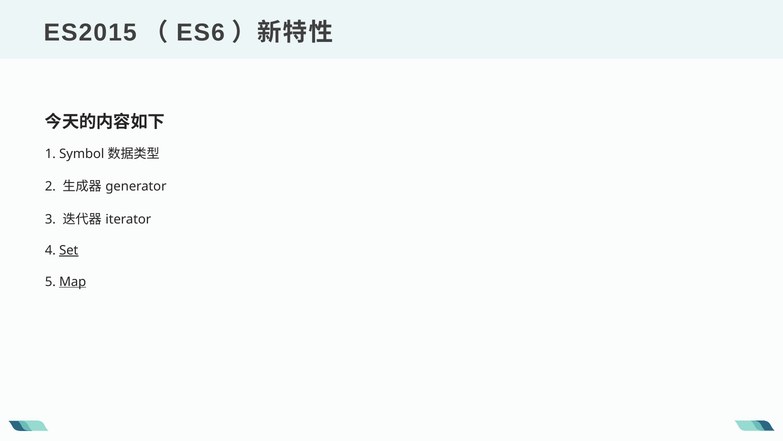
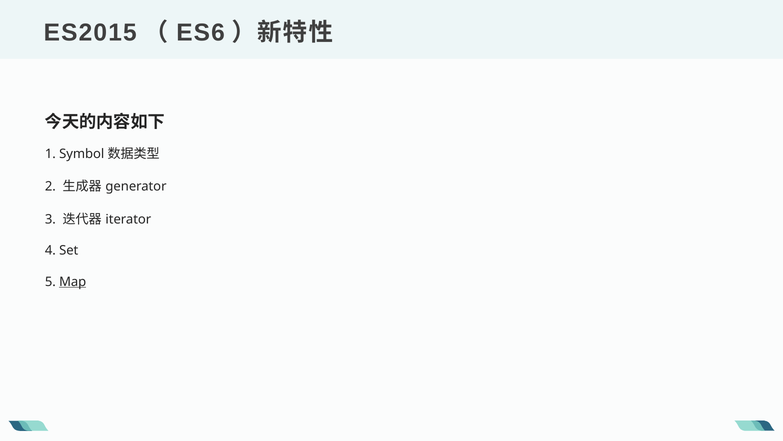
Set underline: present -> none (69, 250)
